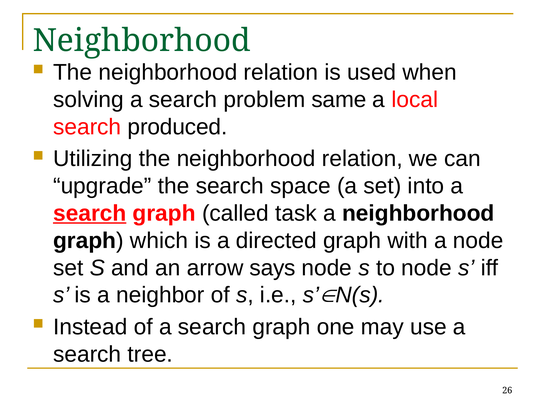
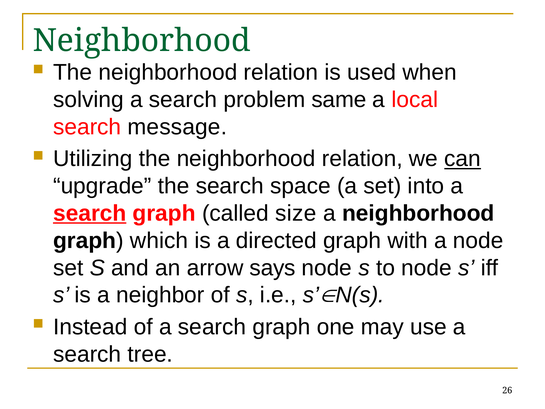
produced: produced -> message (177, 127)
can underline: none -> present (463, 159)
task: task -> size (296, 213)
